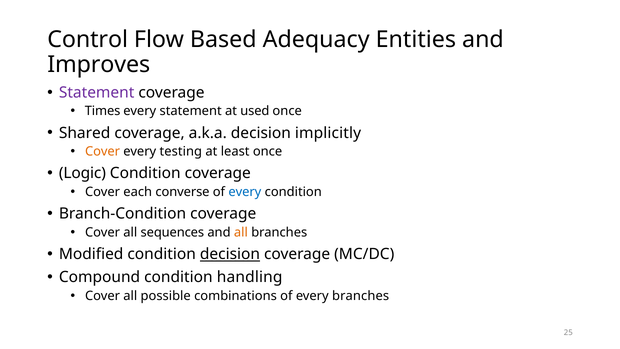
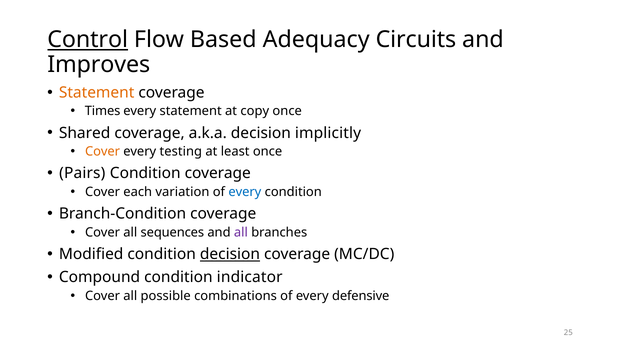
Control underline: none -> present (88, 40)
Entities: Entities -> Circuits (416, 40)
Statement colour: purple -> orange (97, 92)
used: used -> copy (255, 111)
Logic: Logic -> Pairs (82, 173)
converse: converse -> variation (182, 192)
all colour: orange -> purple (241, 232)
handling: handling -> indicator (250, 277)
every branches: branches -> defensive (361, 296)
